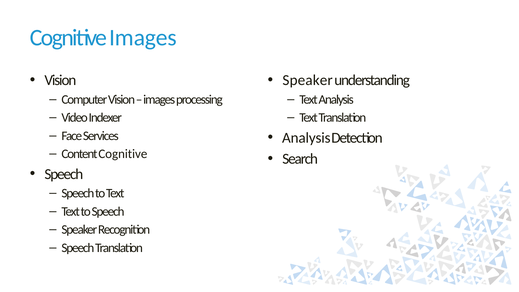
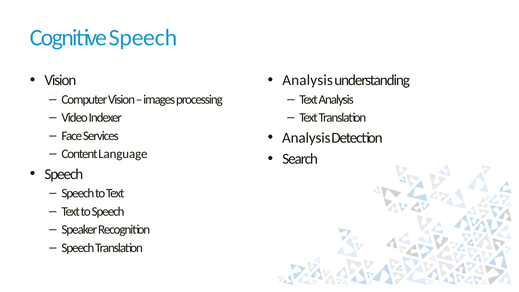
Cognitive Images: Images -> Speech (143, 38)
Speaker: Speaker -> Analysis (308, 80)
Content Cognitive: Cognitive -> Language (123, 154)
